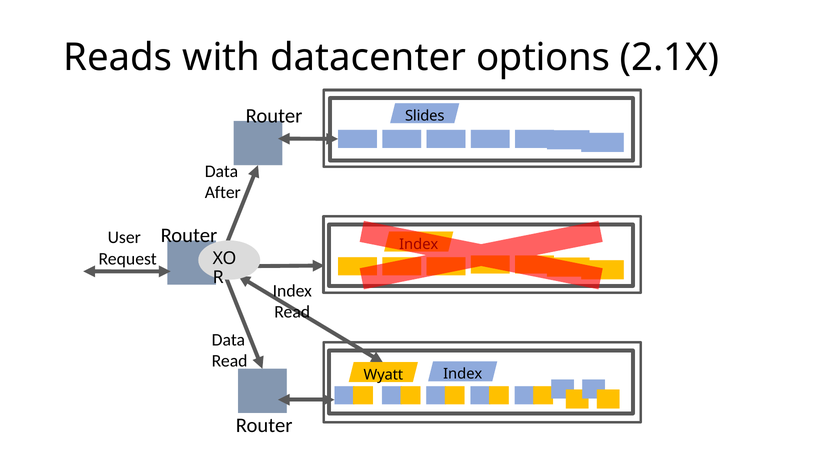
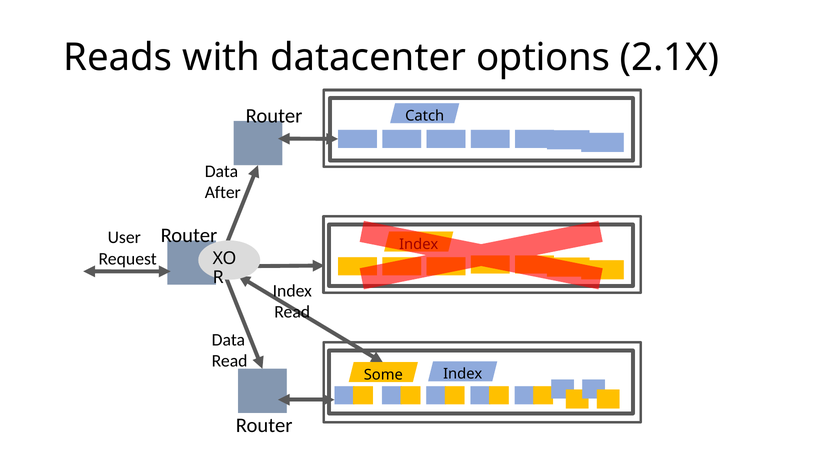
Slides: Slides -> Catch (425, 116)
Wyatt: Wyatt -> Some (383, 375)
